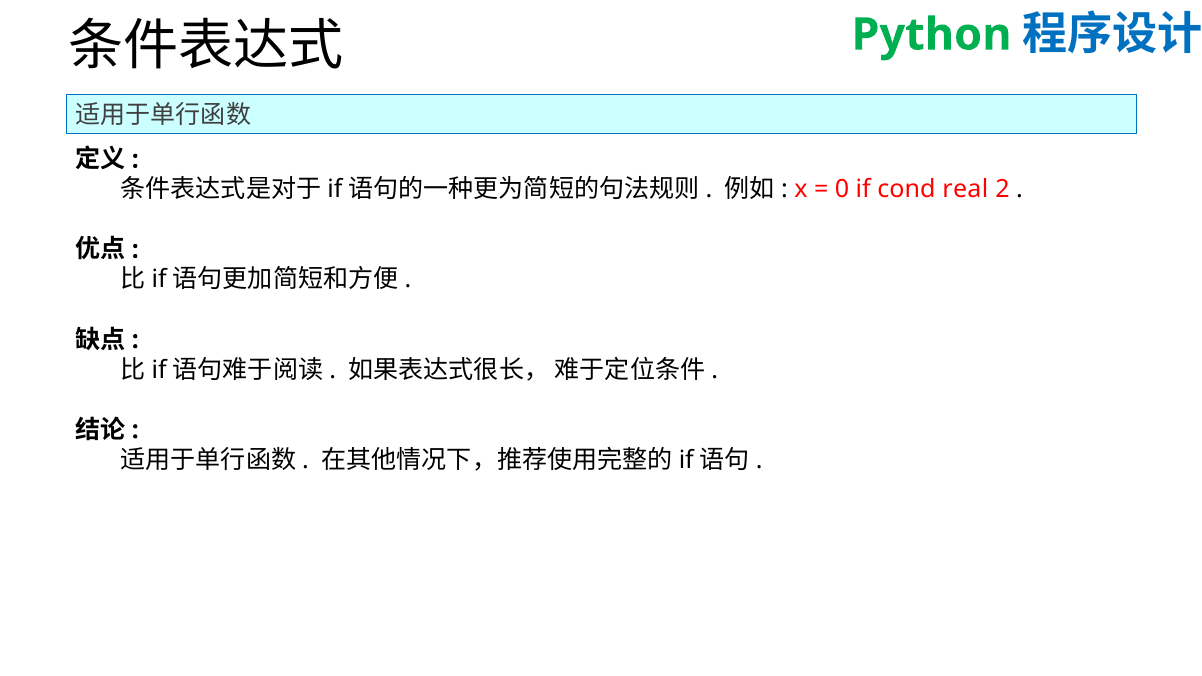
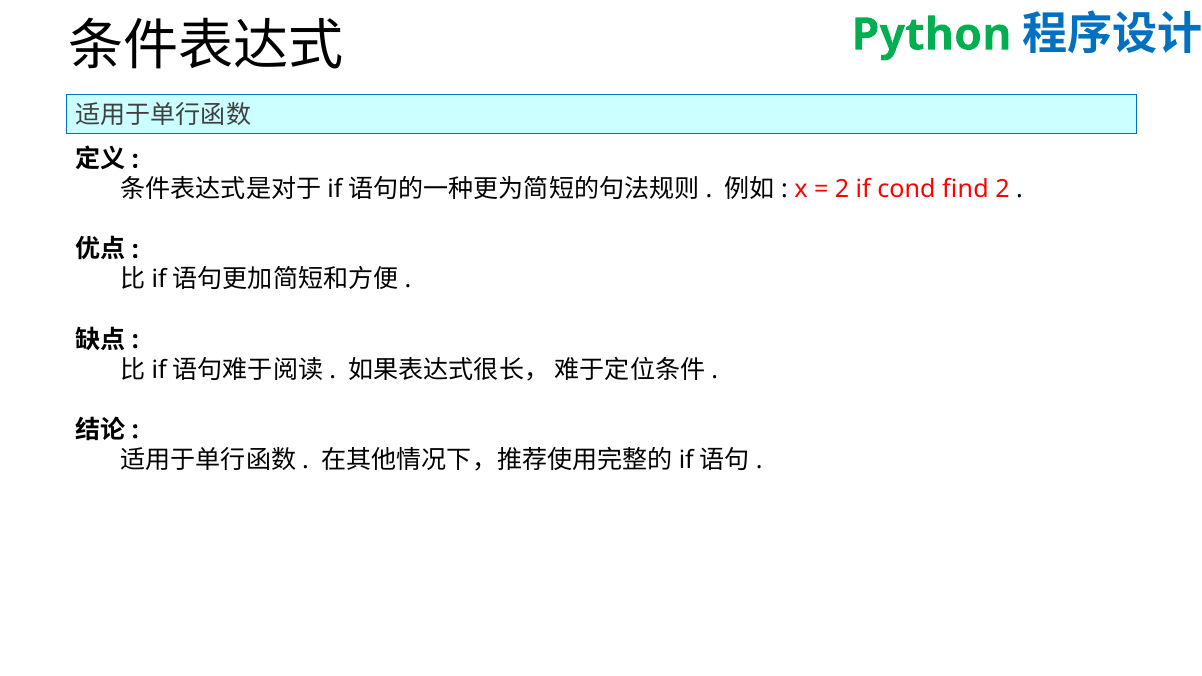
0: 0 -> 2 (842, 189)
real: real -> find (965, 189)
